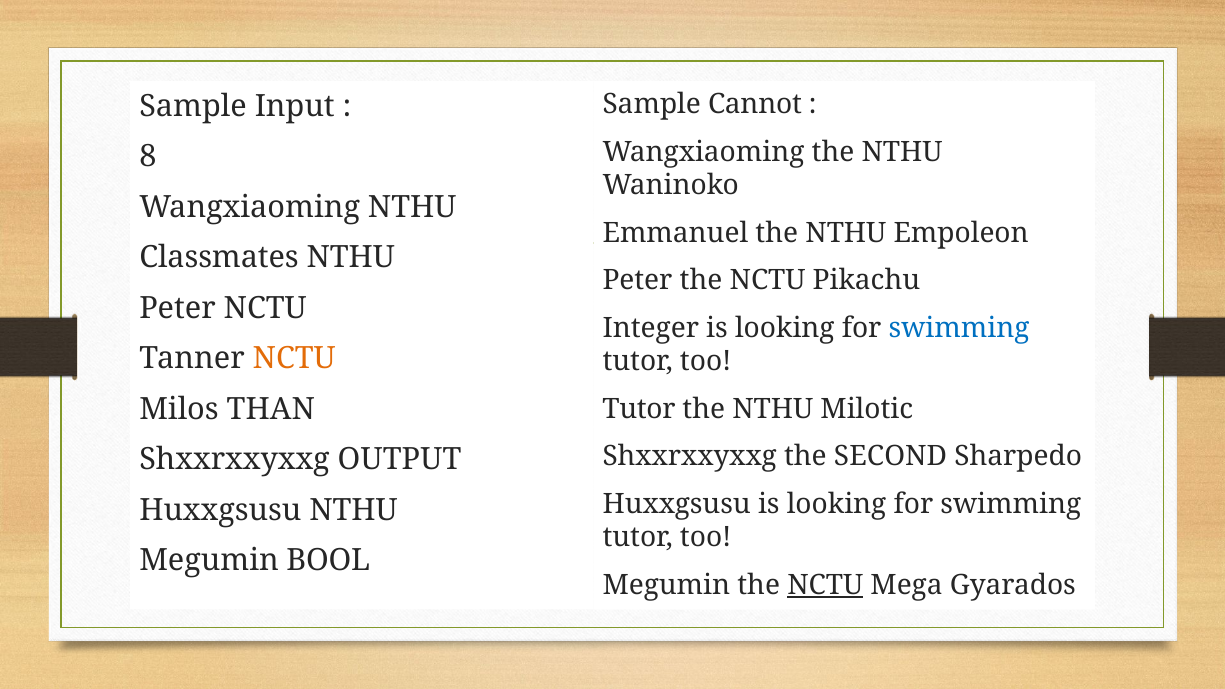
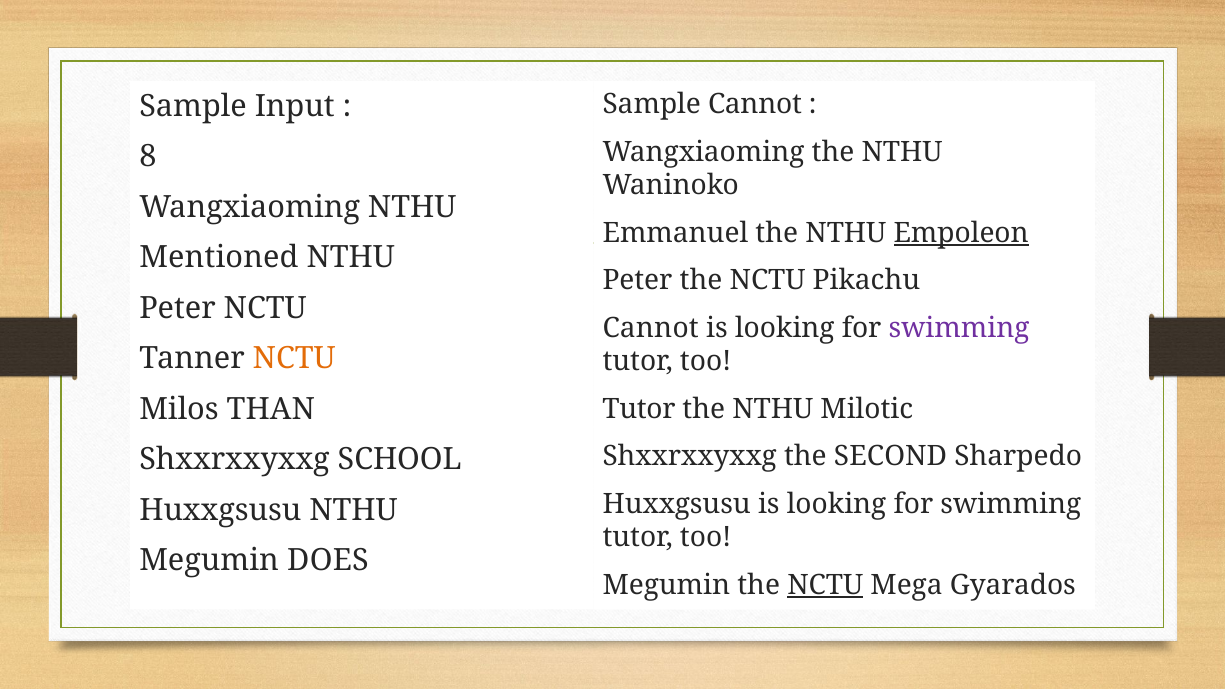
Empoleon underline: none -> present (961, 233)
Classmates: Classmates -> Mentioned (219, 258)
Integer: Integer -> Cannot (651, 328)
swimming colour: blue -> purple (959, 328)
OUTPUT: OUTPUT -> SCHOOL (400, 460)
BOOL: BOOL -> DOES (328, 561)
